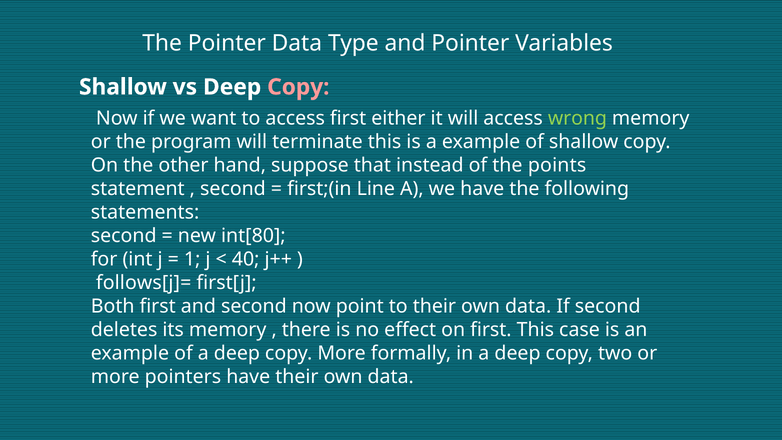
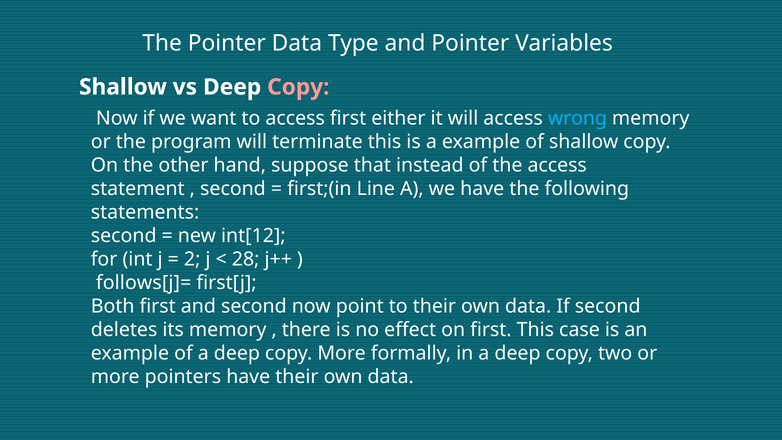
wrong colour: light green -> light blue (577, 118)
the points: points -> access (557, 165)
int[80: int[80 -> int[12 (253, 236)
1: 1 -> 2 (192, 259)
40: 40 -> 28 (246, 259)
